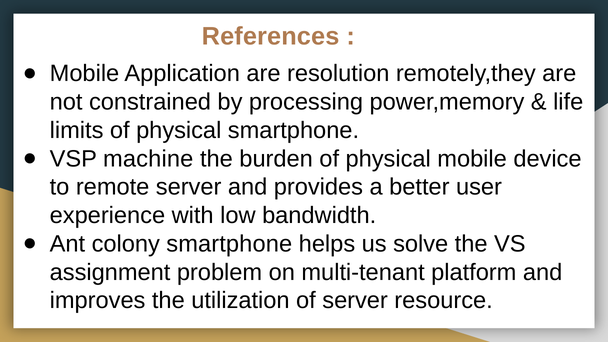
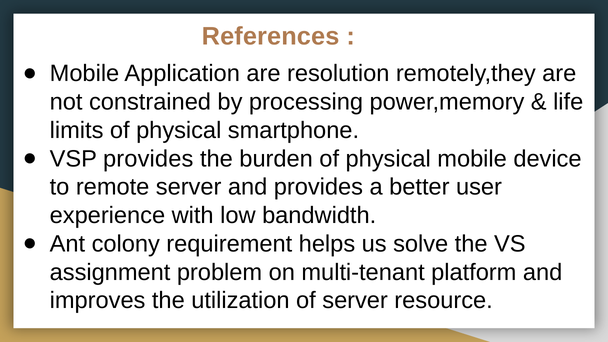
VSP machine: machine -> provides (148, 159)
colony smartphone: smartphone -> requirement (229, 244)
